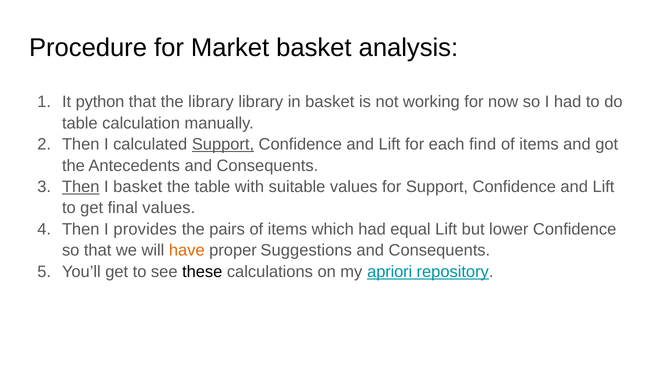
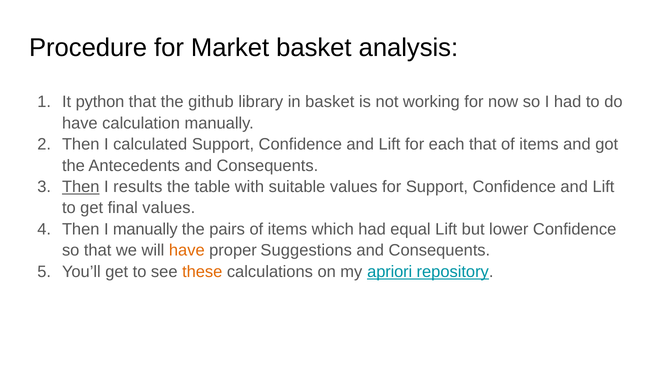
the library: library -> github (211, 102)
table: table -> have (80, 123)
Support underline: present -> none (223, 144)
each find: find -> that (483, 144)
I basket: basket -> results (138, 187)
I provides: provides -> manually (145, 229)
these colour: black -> orange (202, 271)
